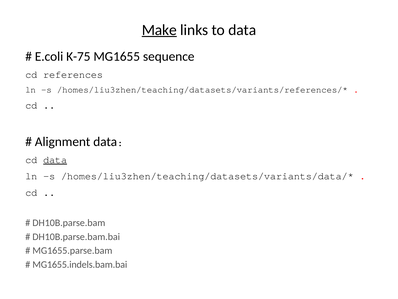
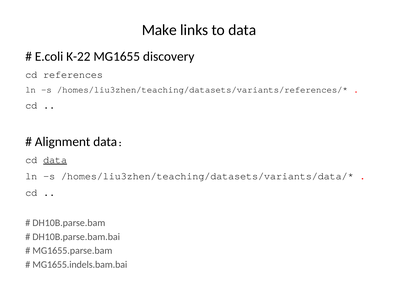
Make underline: present -> none (159, 30)
K-75: K-75 -> K-22 (78, 56)
sequence: sequence -> discovery (169, 56)
